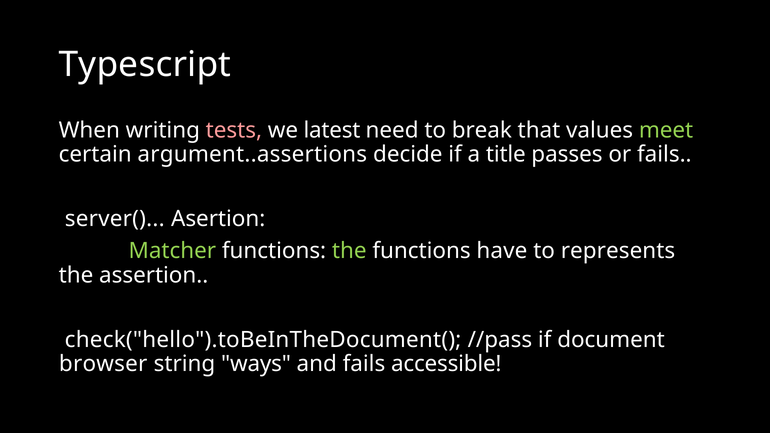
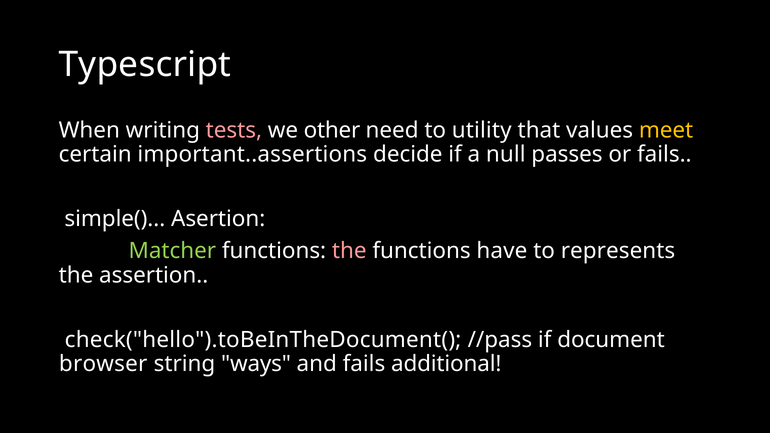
latest: latest -> other (332, 130)
break: break -> utility (482, 130)
meet colour: light green -> yellow (666, 130)
argument..assertions: argument..assertions -> important..assertions (252, 154)
title: title -> null (506, 154)
server(: server( -> simple( (115, 219)
the colour: light green -> pink (349, 251)
accessible: accessible -> additional (446, 364)
